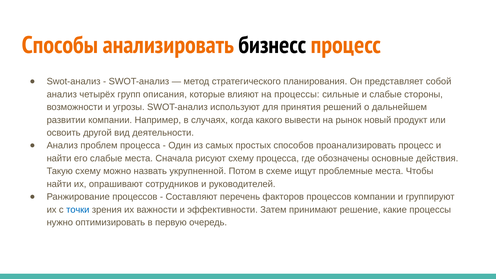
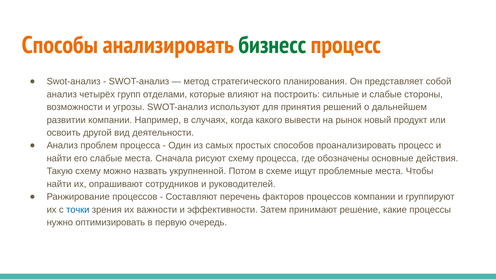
бизнесс colour: black -> green (272, 45)
описания: описания -> отделами (165, 94)
на процессы: процессы -> построить (297, 94)
